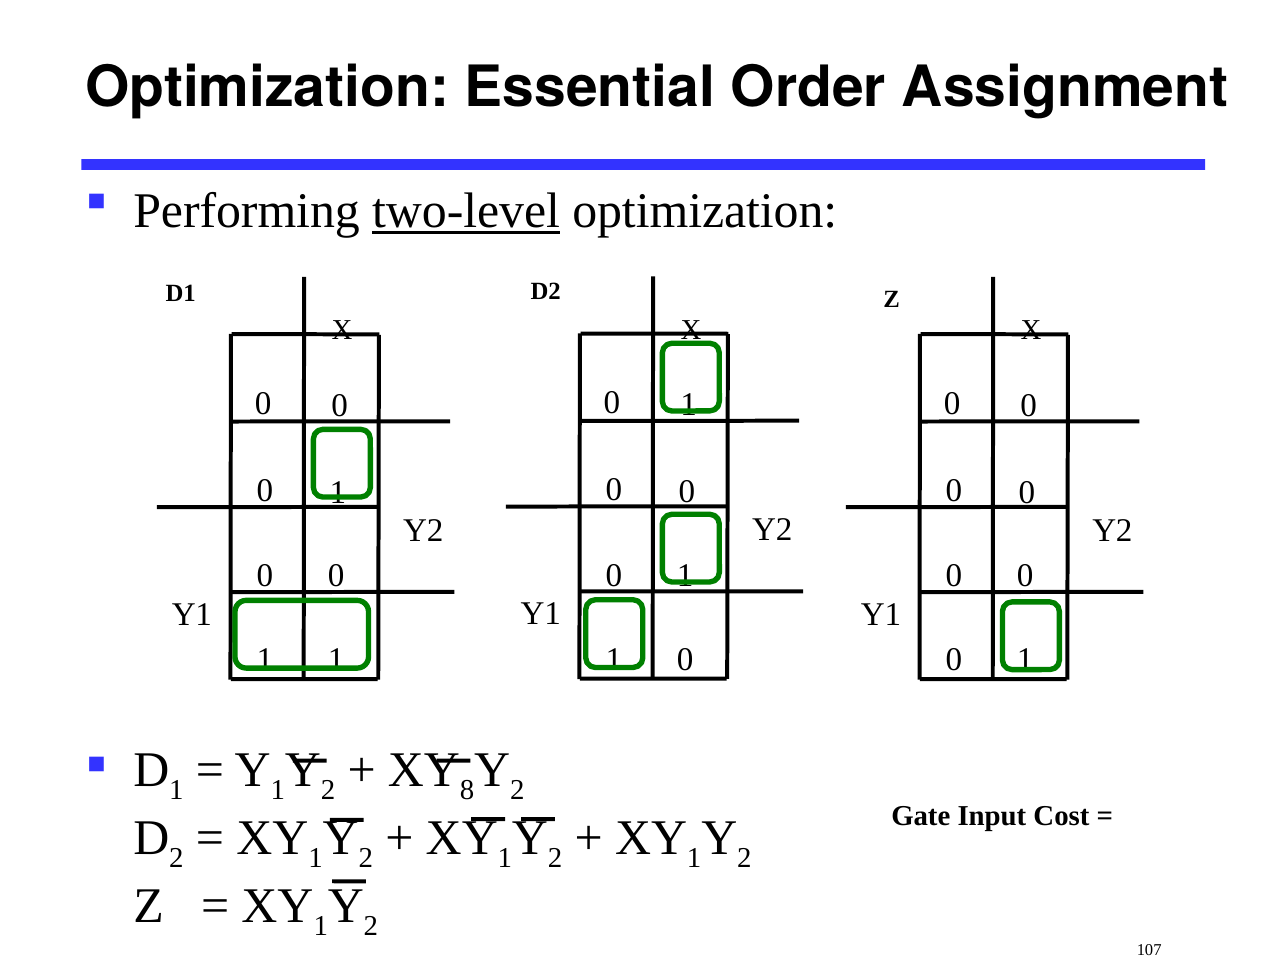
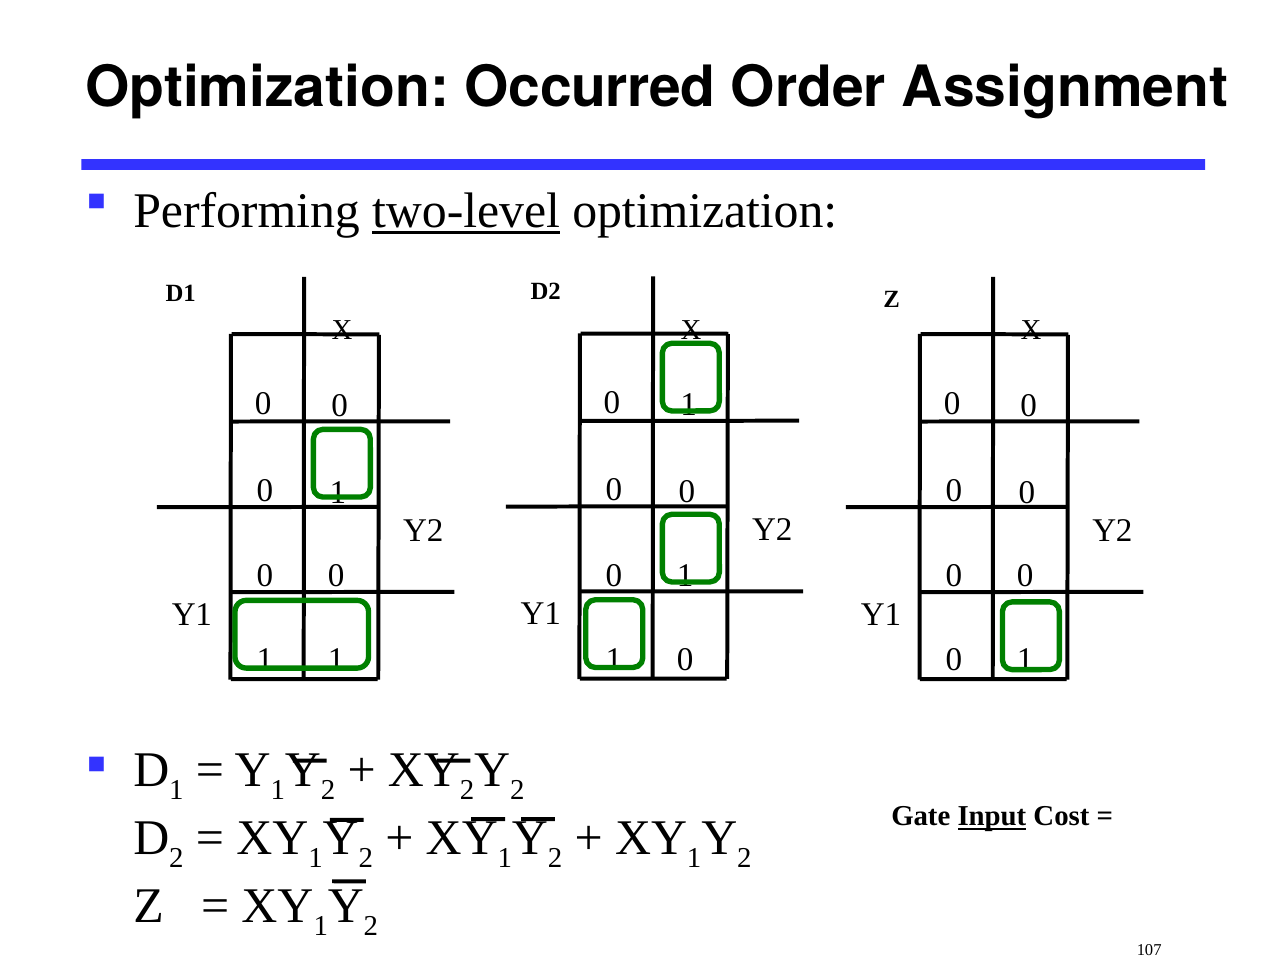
Essential: Essential -> Occurred (590, 88)
8: 8 -> 2 (467, 789)
Input underline: none -> present (992, 816)
